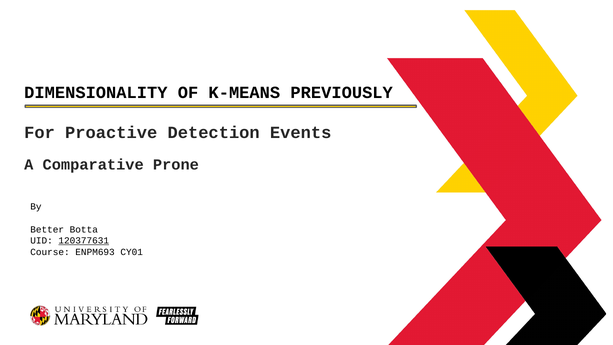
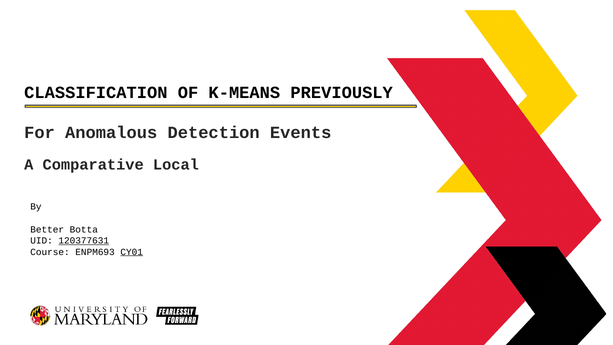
DIMENSIONALITY: DIMENSIONALITY -> CLASSIFICATION (96, 93)
Proactive: Proactive -> Anomalous (111, 132)
Prone: Prone -> Local (176, 164)
CY01 underline: none -> present (132, 252)
